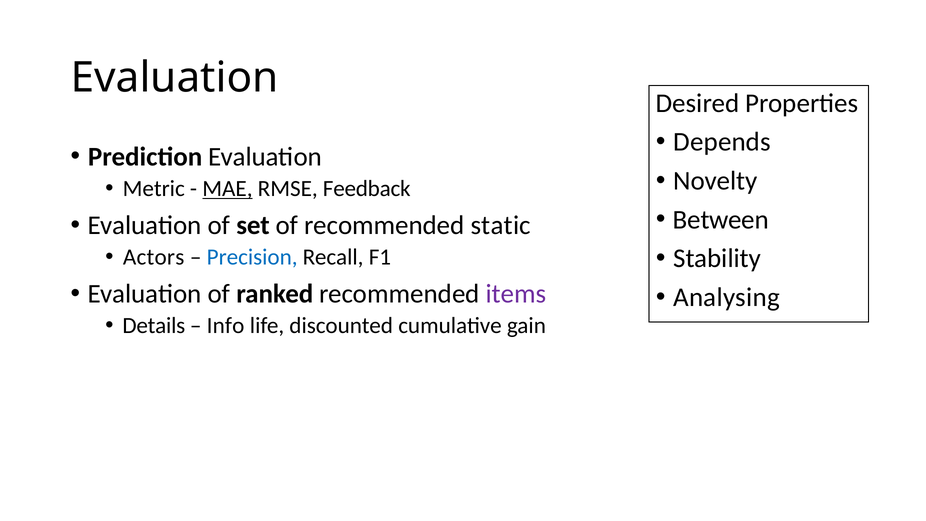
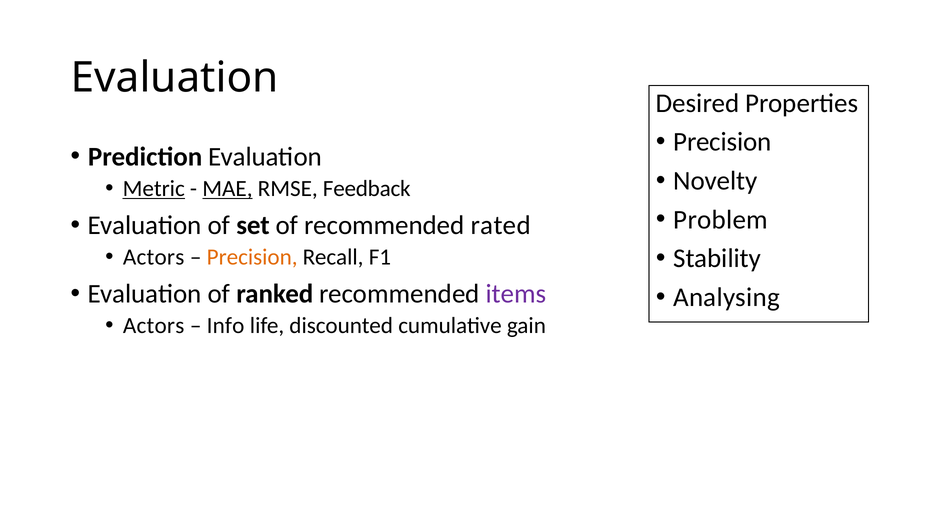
Depends: Depends -> Precision (722, 142)
Metric underline: none -> present (154, 189)
Between: Between -> Problem (721, 220)
static: static -> rated (501, 225)
Precision colour: blue -> orange (252, 257)
Details: Details -> Actors (154, 326)
